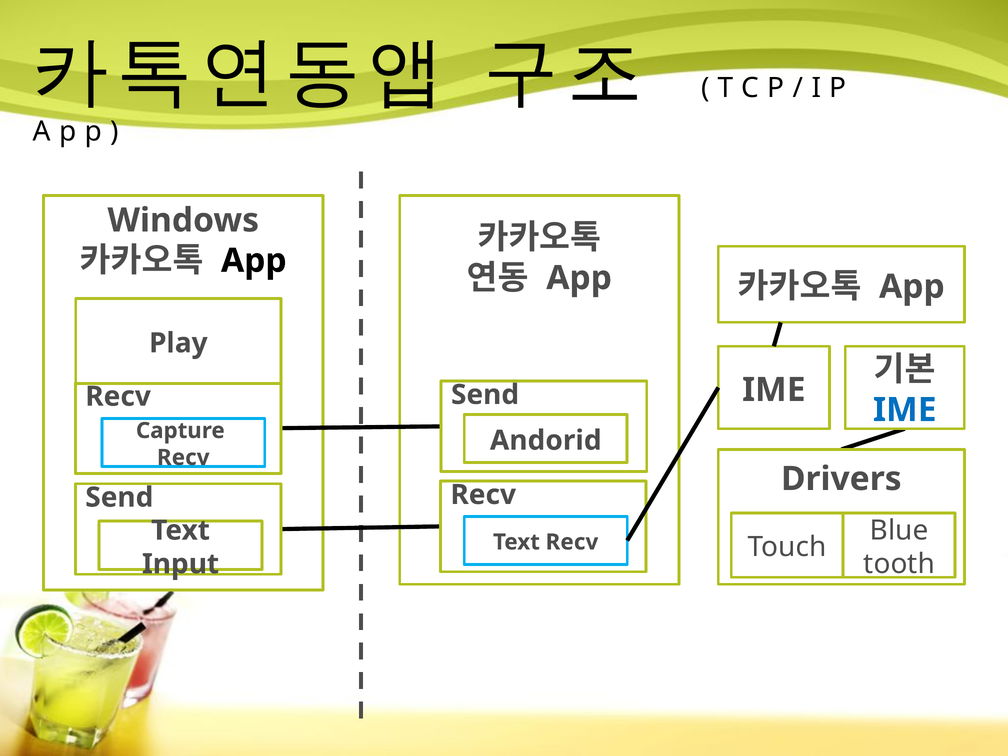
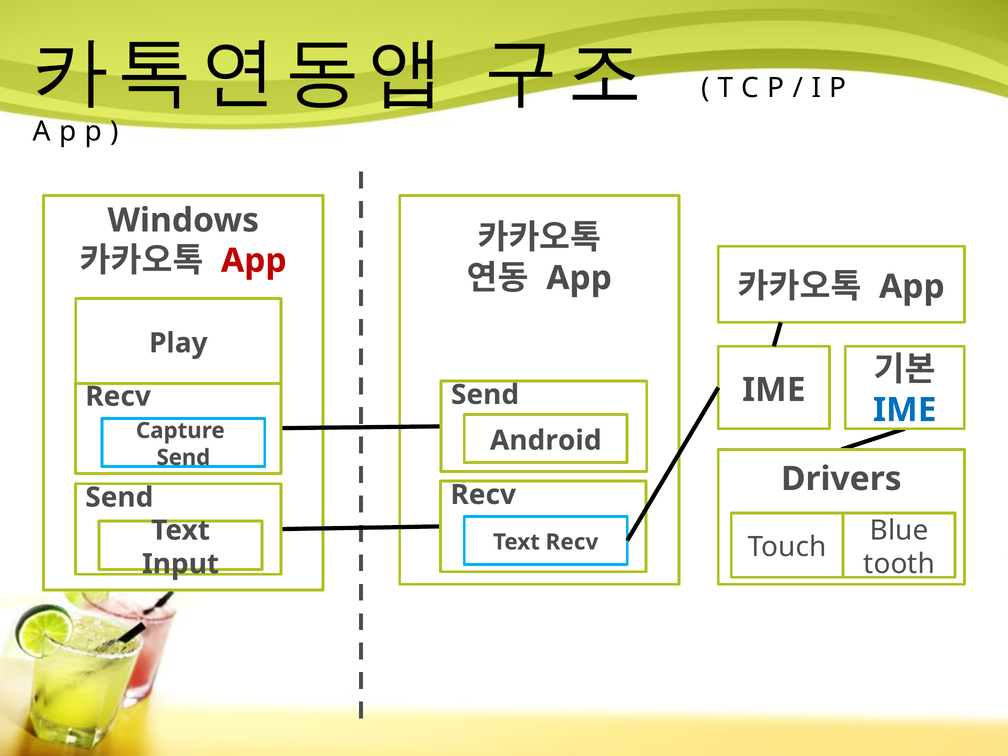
App colour: black -> red (254, 261)
Andorid: Andorid -> Android (546, 441)
Recv: Recv -> Send (183, 458)
